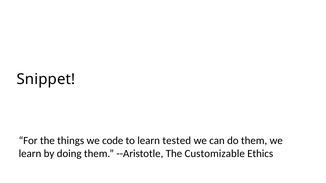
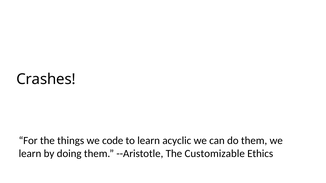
Snippet: Snippet -> Crashes (46, 79)
tested: tested -> acyclic (177, 141)
